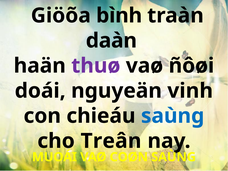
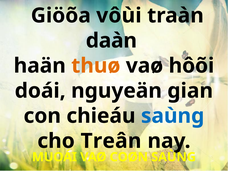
bình: bình -> vôùi (119, 16)
thuø colour: purple -> orange (96, 66)
ñôøi: ñôøi -> hôõi (191, 66)
vinh: vinh -> gian (190, 91)
